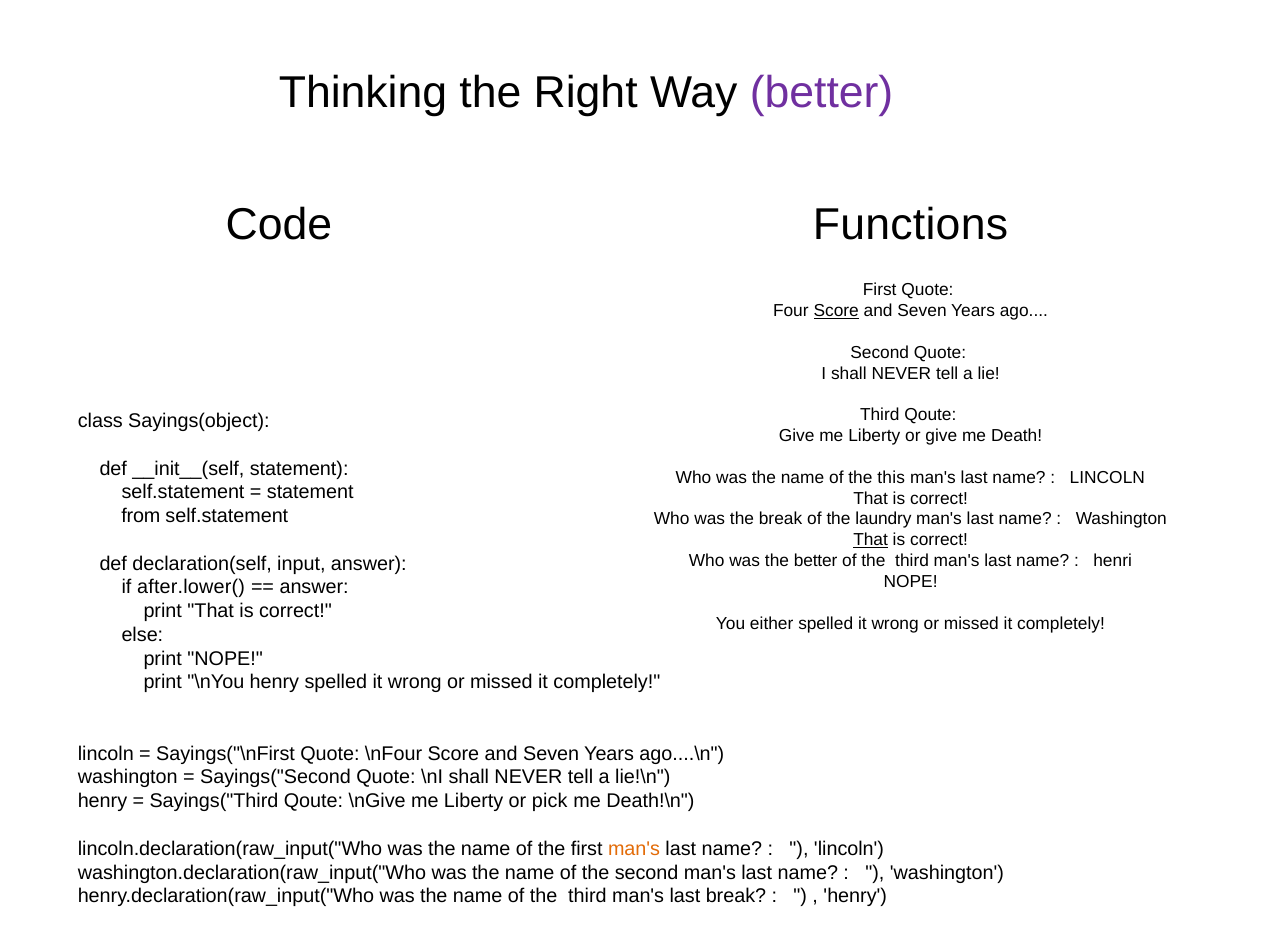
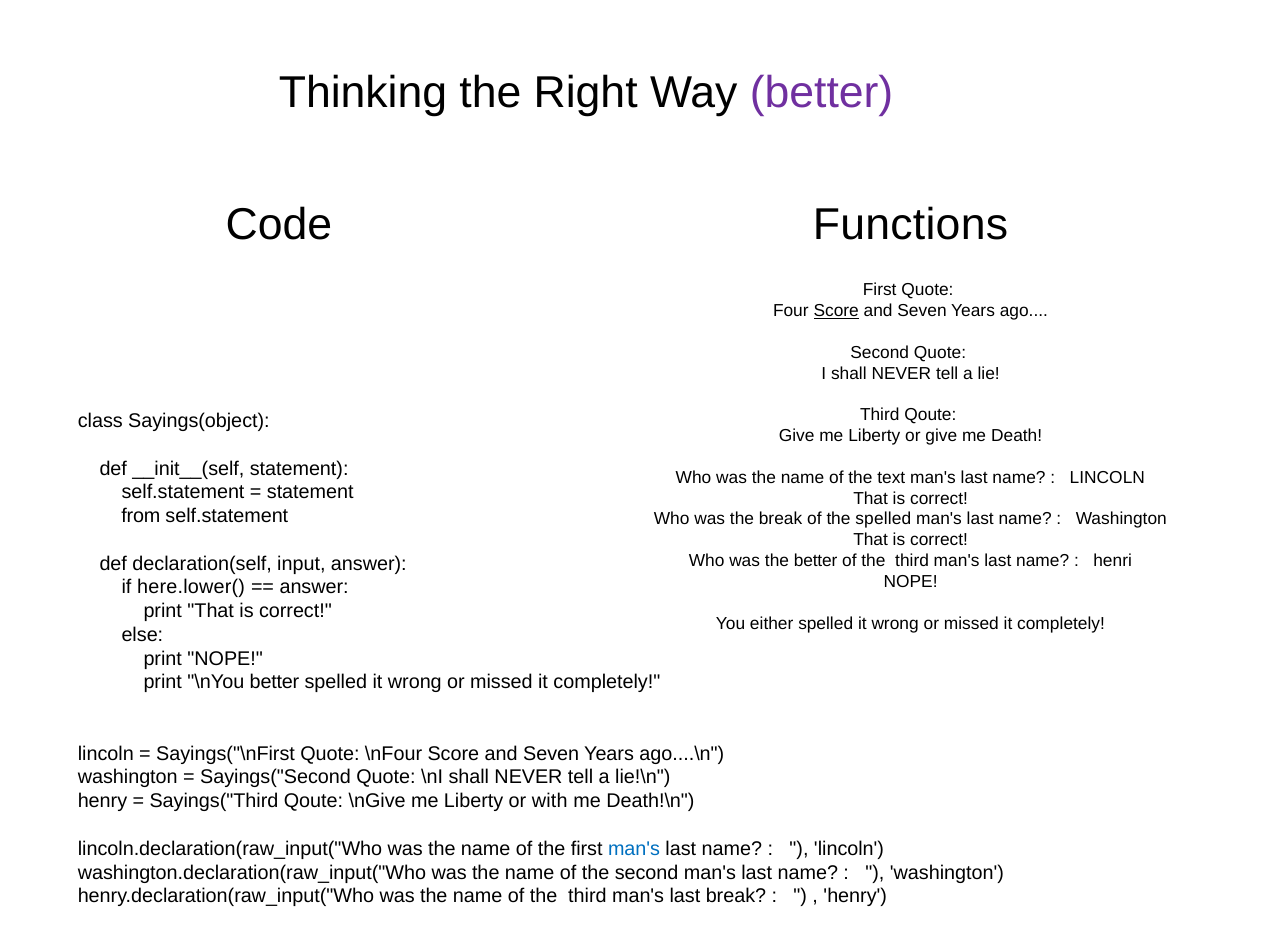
this: this -> text (891, 478)
the laundry: laundry -> spelled (883, 519)
That underline: present -> none (871, 540)
after.lower(: after.lower( -> here.lower( (191, 587)
\nYou henry: henry -> better (275, 682)
pick: pick -> with (550, 801)
man's colour: orange -> blue (634, 849)
